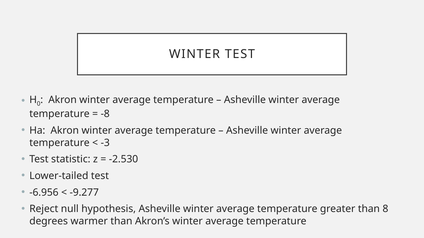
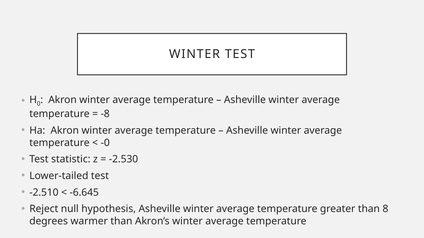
-3: -3 -> -0 (105, 143)
-6.956: -6.956 -> -2.510 (44, 193)
-9.277: -9.277 -> -6.645 (84, 193)
